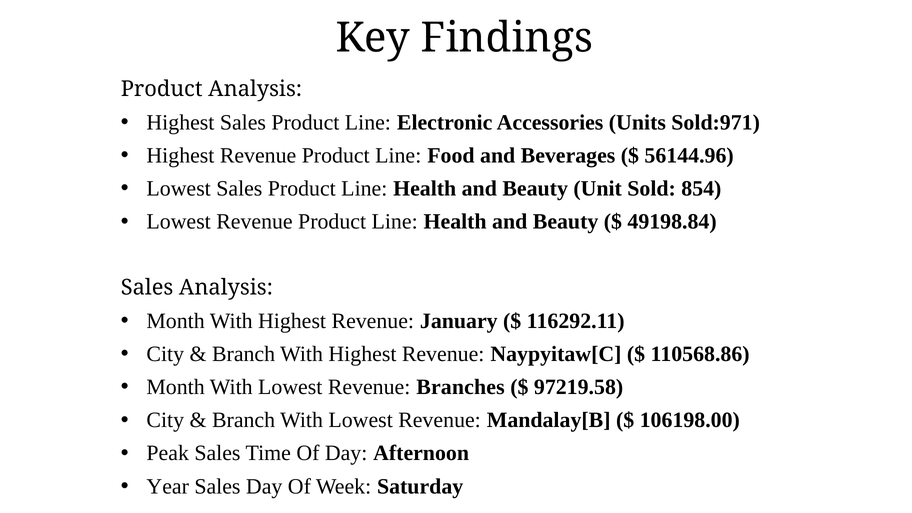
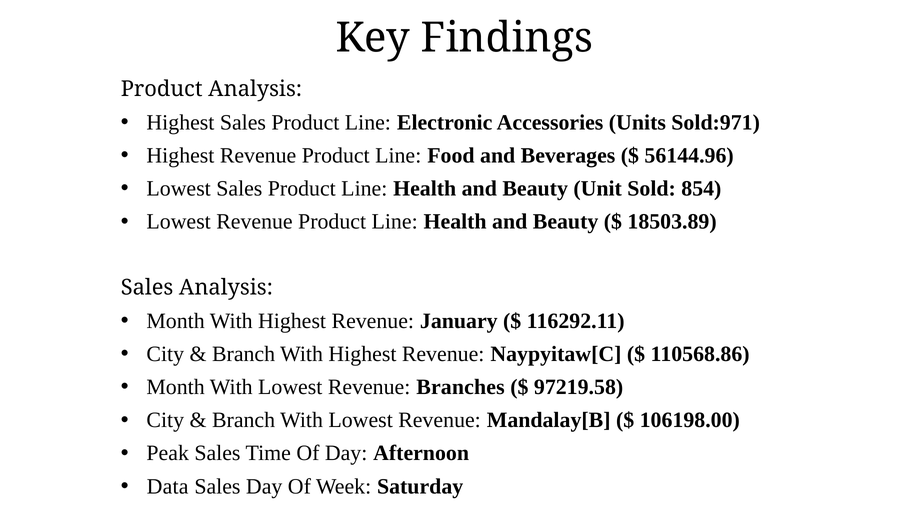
49198.84: 49198.84 -> 18503.89 (672, 222)
Year: Year -> Data (168, 486)
